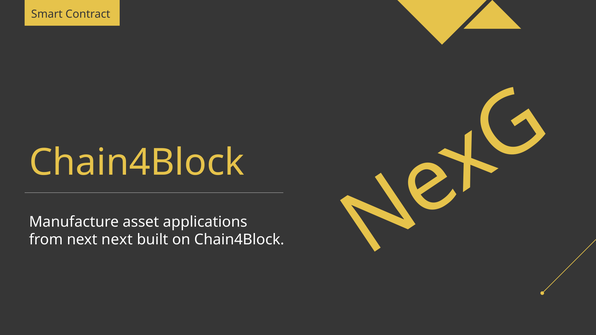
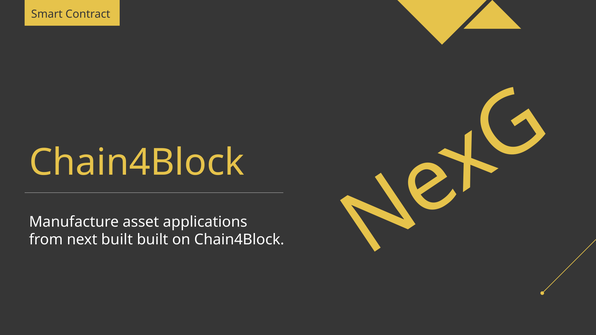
next next: next -> built (117, 240)
